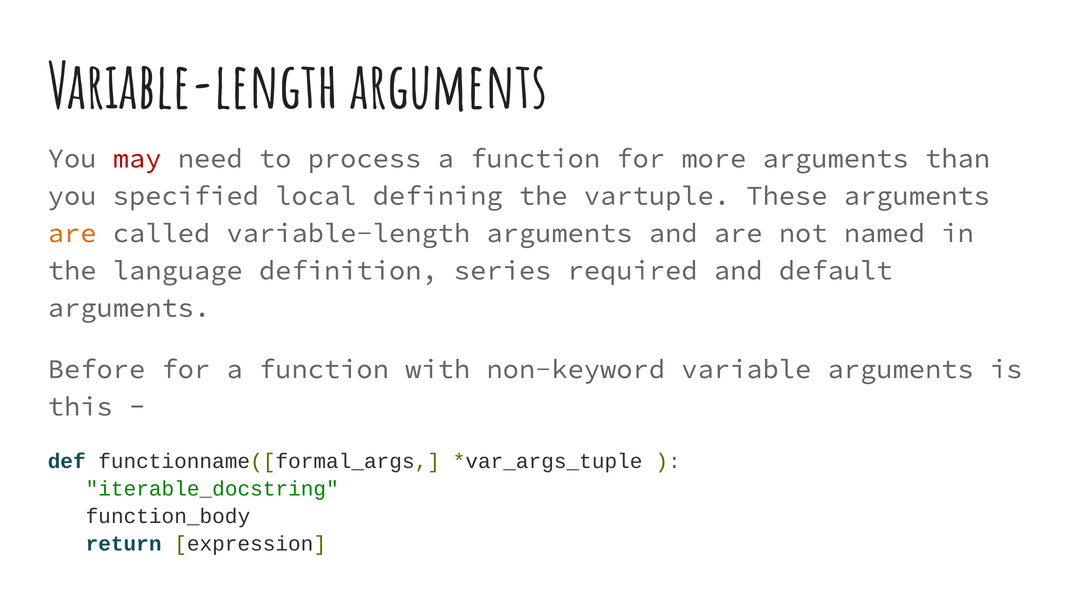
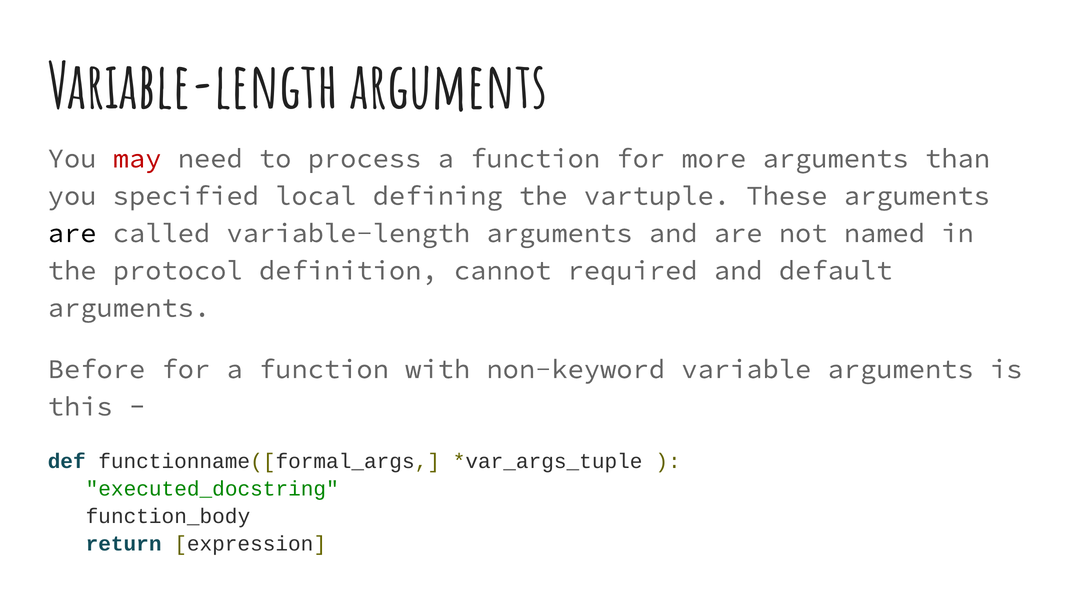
are colour: orange -> black (72, 233)
language: language -> protocol (178, 271)
series: series -> cannot (503, 271)
iterable_docstring: iterable_docstring -> executed_docstring (212, 489)
